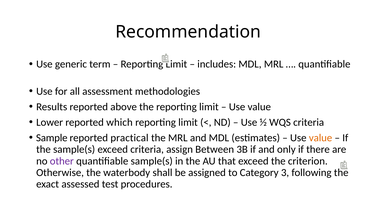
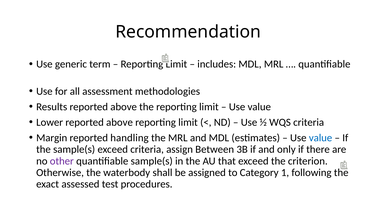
which: which -> above (120, 122)
Sample: Sample -> Margin (52, 138)
practical: practical -> handling (130, 138)
value colour: orange -> blue (321, 138)
3: 3 -> 1 (285, 173)
